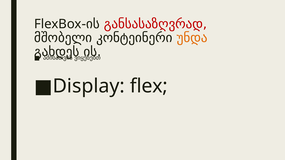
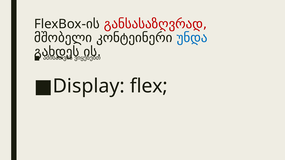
უნდა colour: orange -> blue (192, 38)
